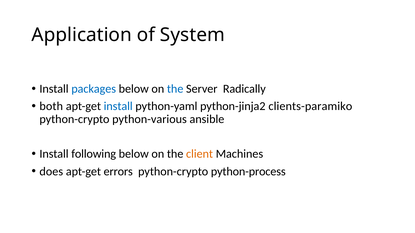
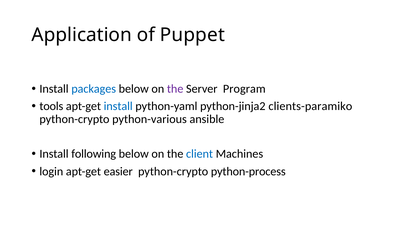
System: System -> Puppet (192, 35)
the colour: blue -> purple (175, 89)
Radically: Radically -> Program (244, 89)
both: both -> tools (51, 106)
client colour: orange -> blue (200, 154)
does: does -> login (51, 172)
errors: errors -> easier (118, 172)
